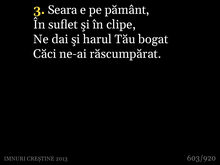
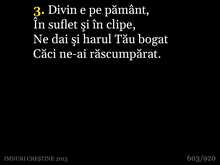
Seara: Seara -> Divin (62, 10)
